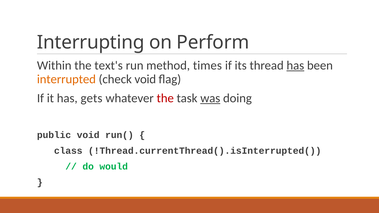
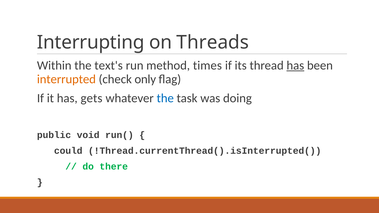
Perform: Perform -> Threads (213, 42)
check void: void -> only (145, 79)
the colour: red -> blue (165, 98)
was underline: present -> none (210, 98)
class: class -> could (68, 151)
would: would -> there (114, 167)
